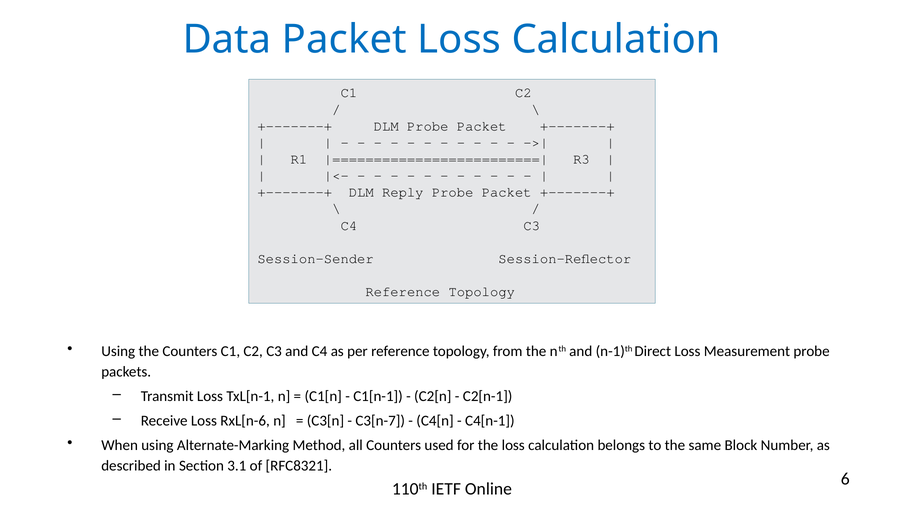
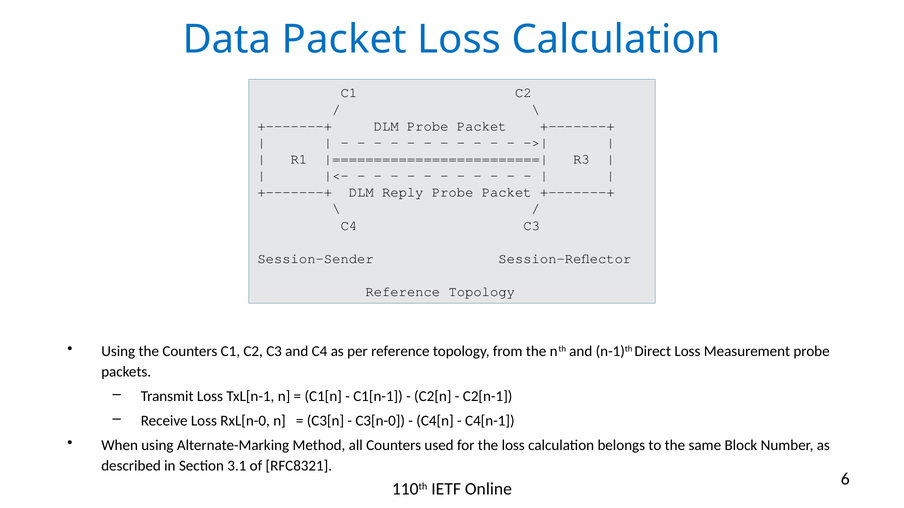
RxL[n-6: RxL[n-6 -> RxL[n-0 (245, 421)
C3[n-7: C3[n-7 -> C3[n-0 (380, 421)
